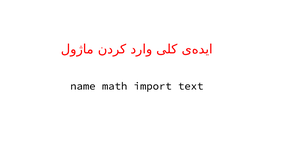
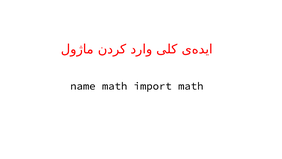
import text: text -> math (191, 86)
